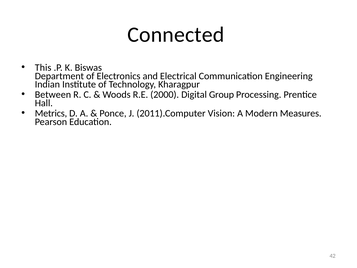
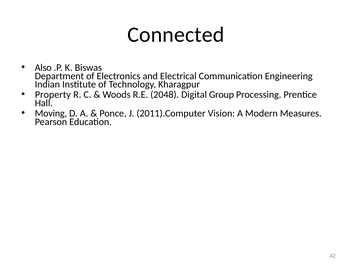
This: This -> Also (43, 68)
Between: Between -> Property (53, 95)
2000: 2000 -> 2048 (165, 95)
Metrics: Metrics -> Moving (51, 113)
